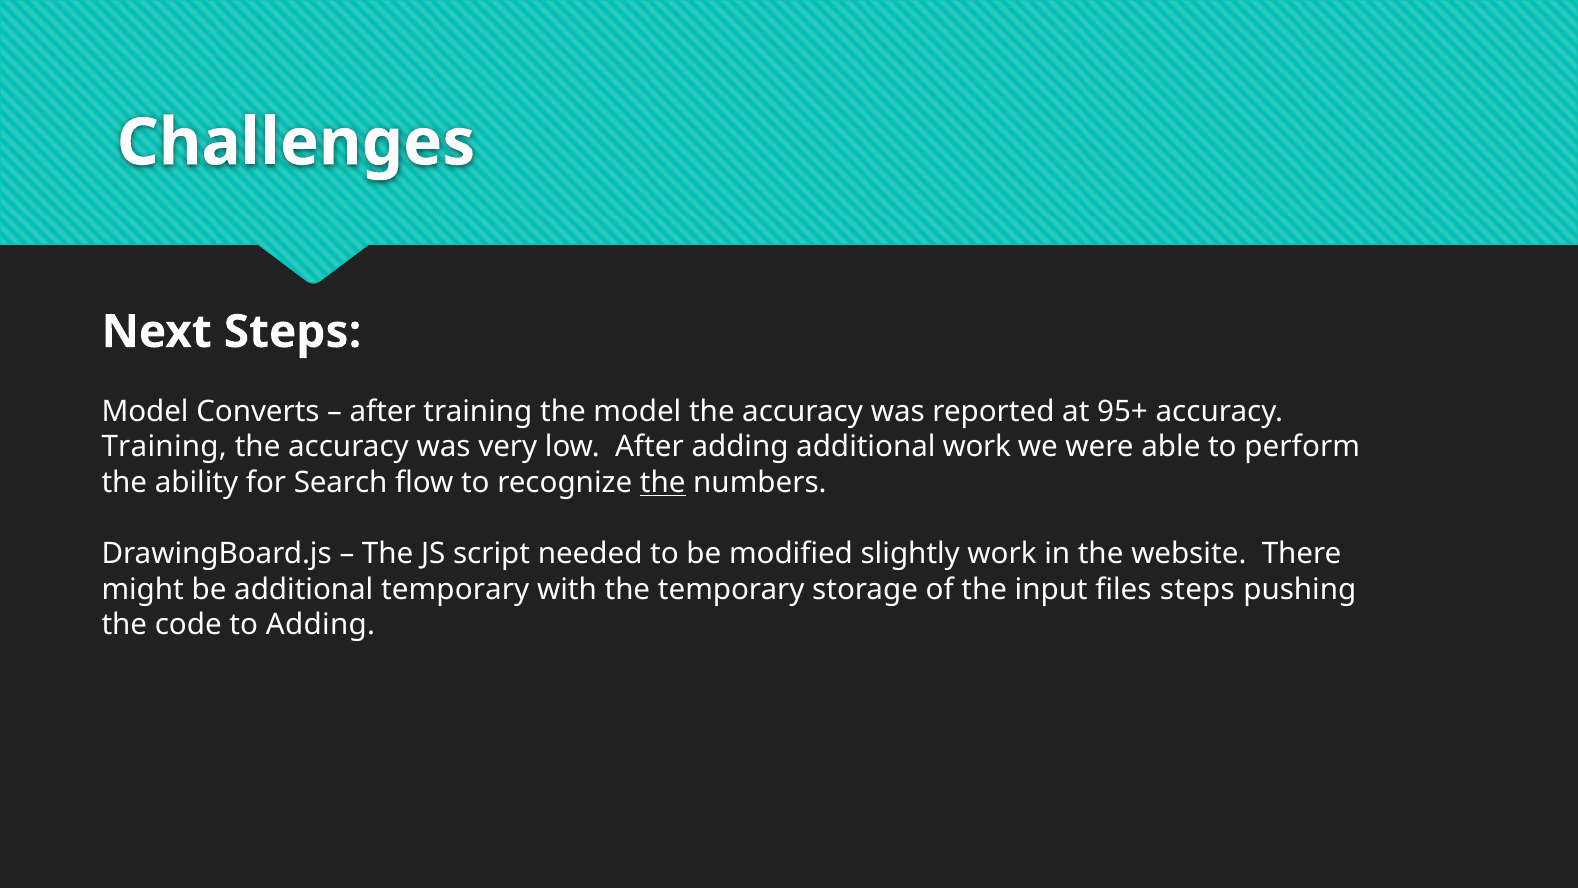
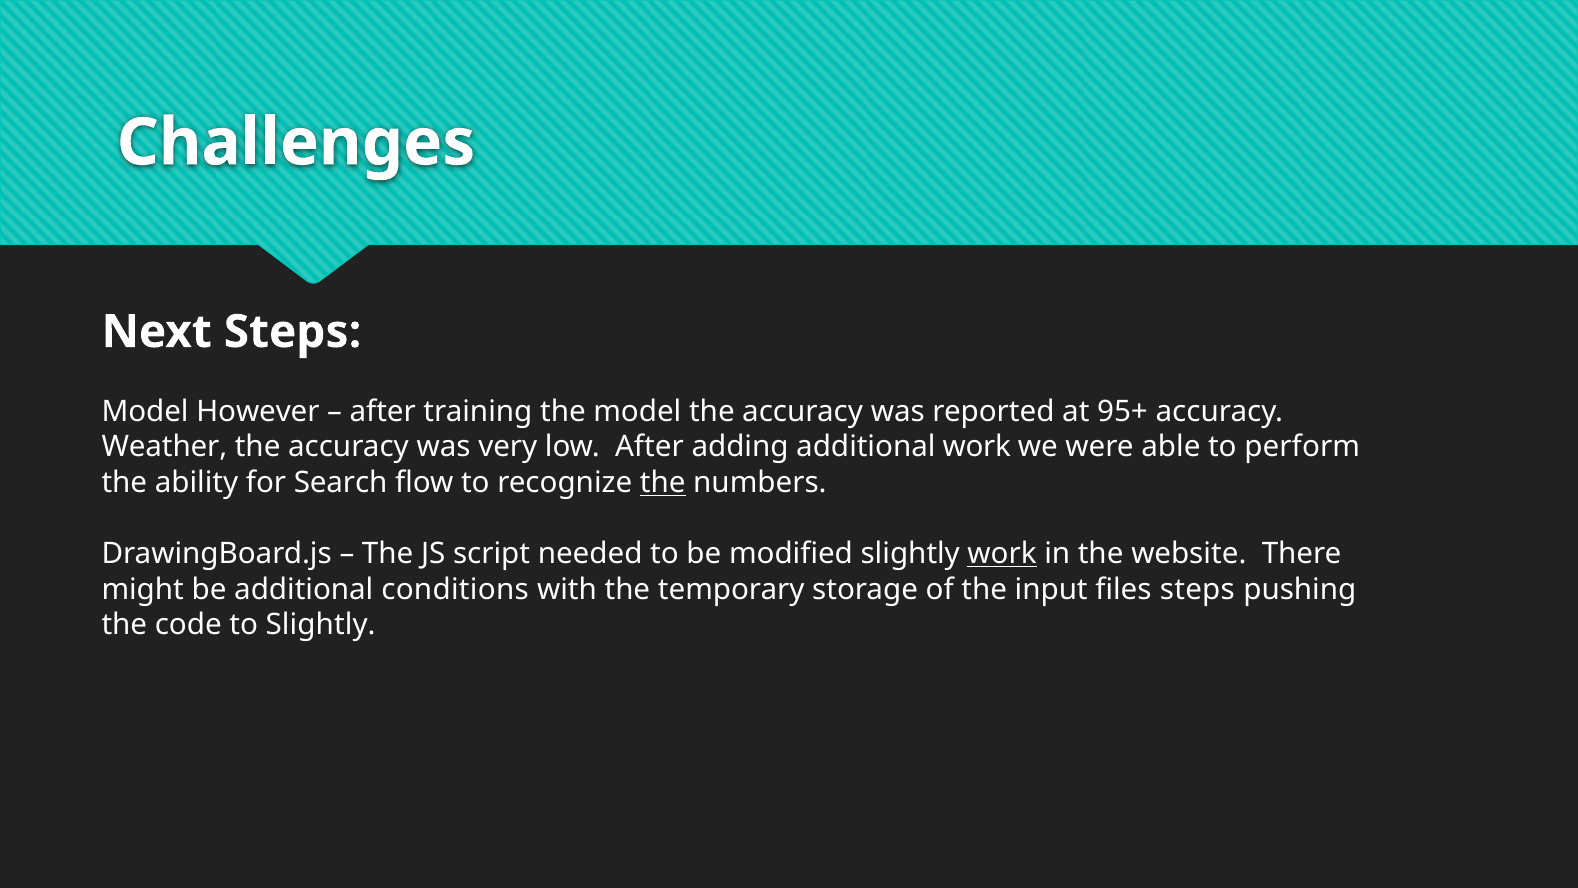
Converts: Converts -> However (258, 411)
Training: Training -> Weather (164, 447)
work underline: none -> present (1002, 554)
additional temporary: temporary -> conditions (455, 589)
to Adding: Adding -> Slightly (321, 625)
